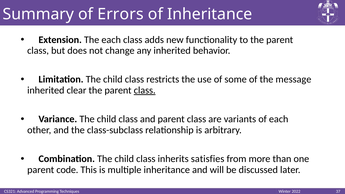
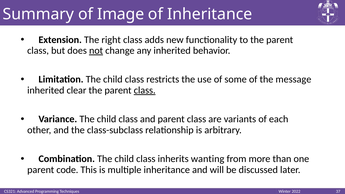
Errors: Errors -> Image (121, 14)
The each: each -> right (111, 40)
not underline: none -> present (96, 51)
satisfies: satisfies -> wanting (208, 159)
